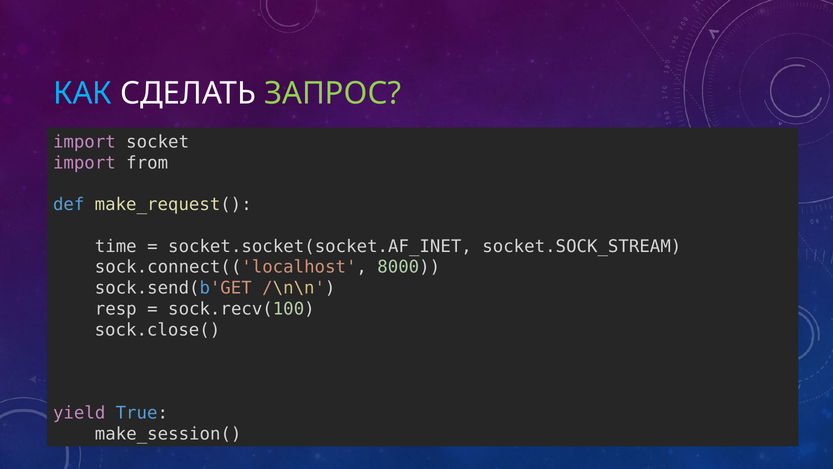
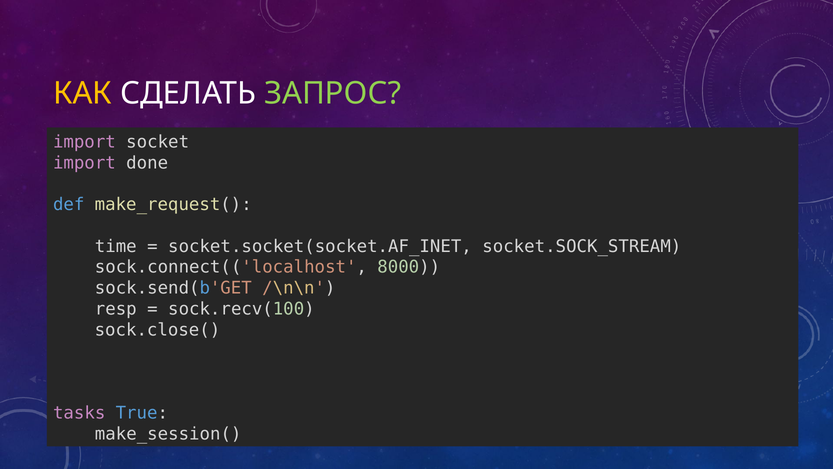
КАК colour: light blue -> yellow (83, 94)
from: from -> done (147, 163)
yield: yield -> tasks (79, 413)
